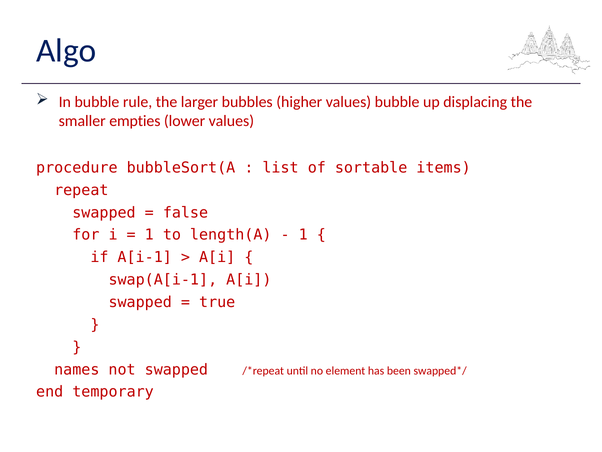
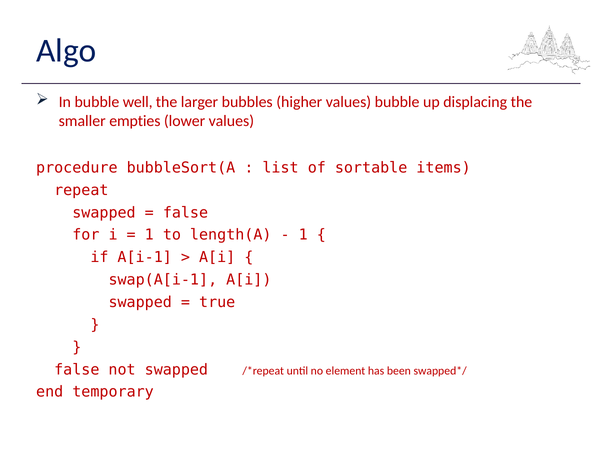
rule: rule -> well (138, 102)
names: names -> false (77, 369)
